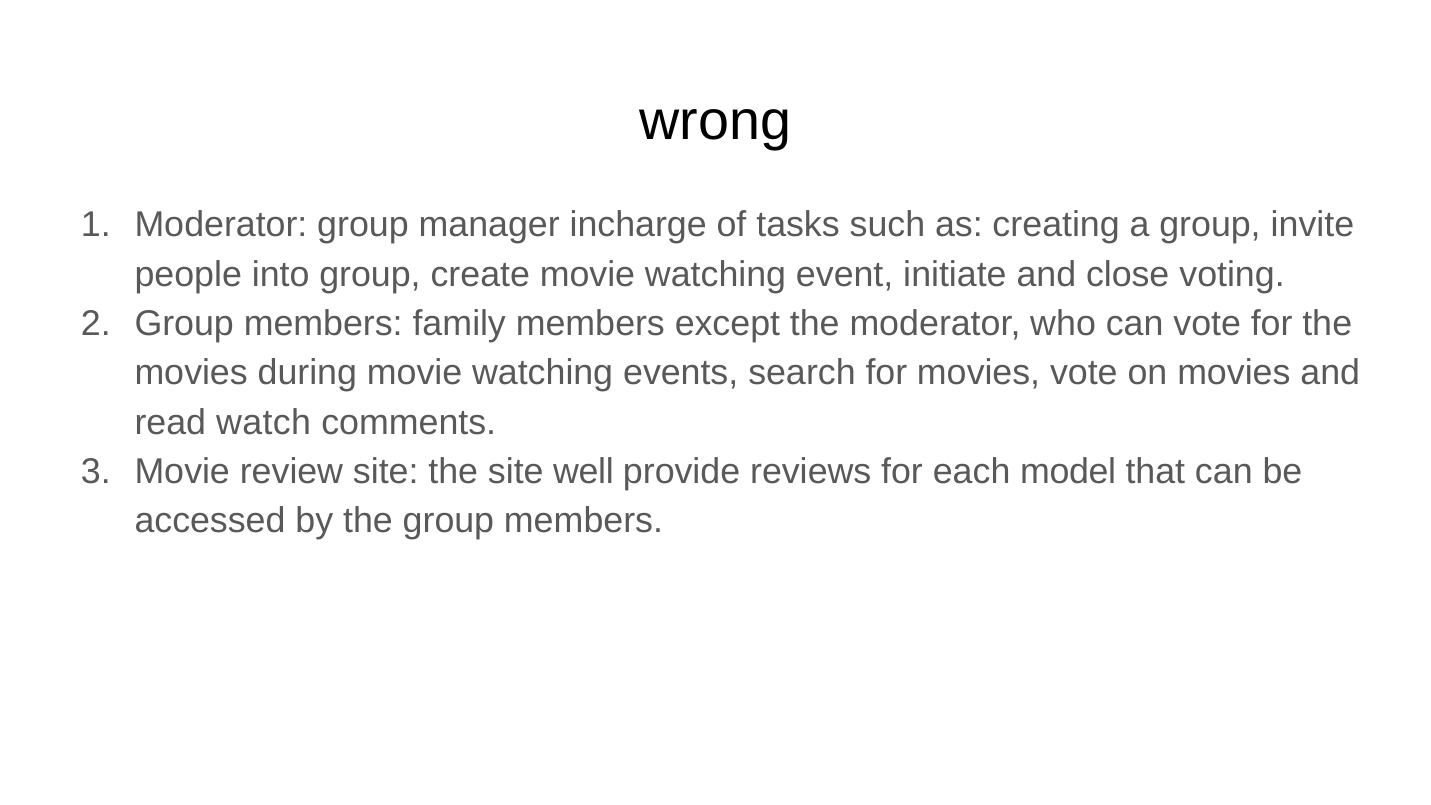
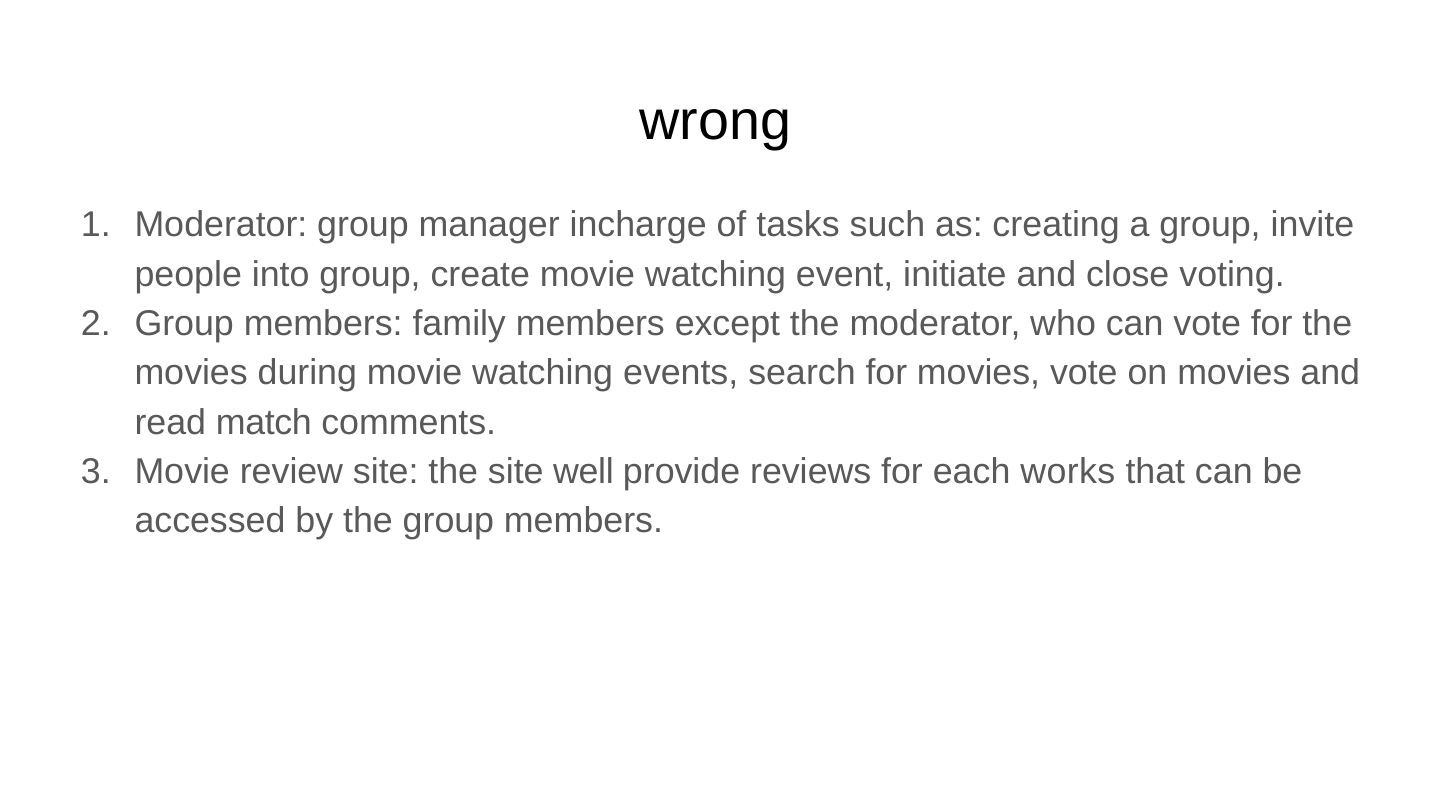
watch: watch -> match (264, 422)
model: model -> works (1068, 472)
